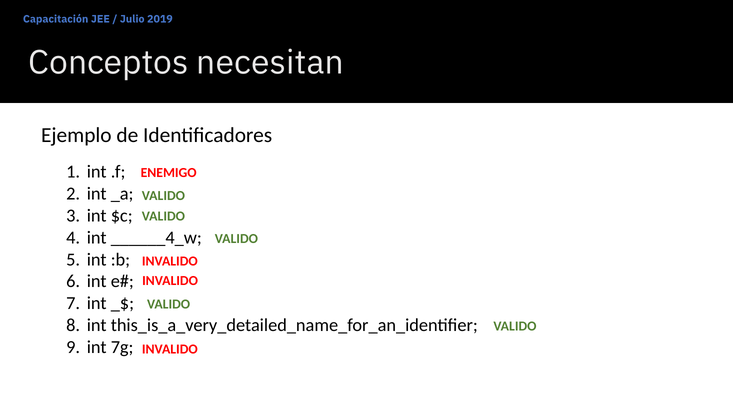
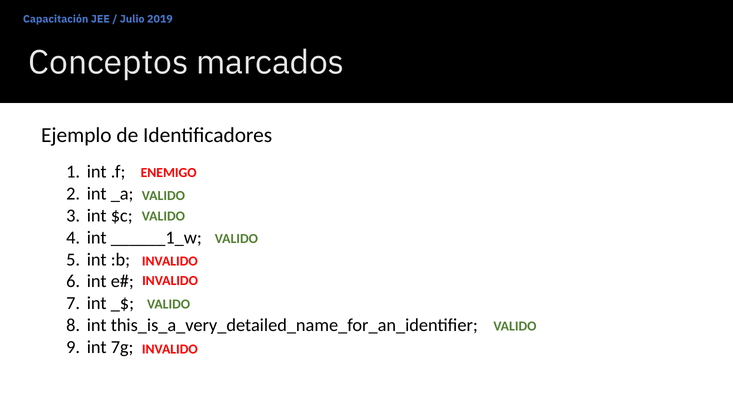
necesitan: necesitan -> marcados (270, 63)
______4_w: ______4_w -> ______1_w (156, 238)
